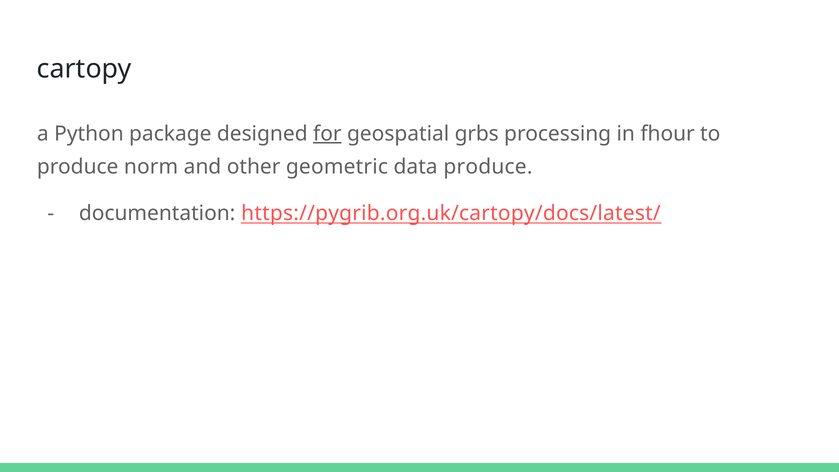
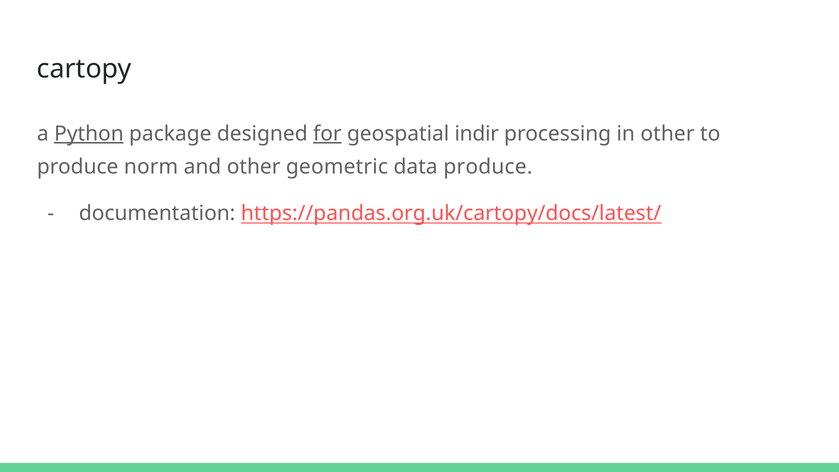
Python underline: none -> present (89, 134)
grbs: grbs -> indir (477, 134)
in fhour: fhour -> other (667, 134)
https://pygrib.org.uk/cartopy/docs/latest/: https://pygrib.org.uk/cartopy/docs/latest/ -> https://pandas.org.uk/cartopy/docs/latest/ (451, 213)
